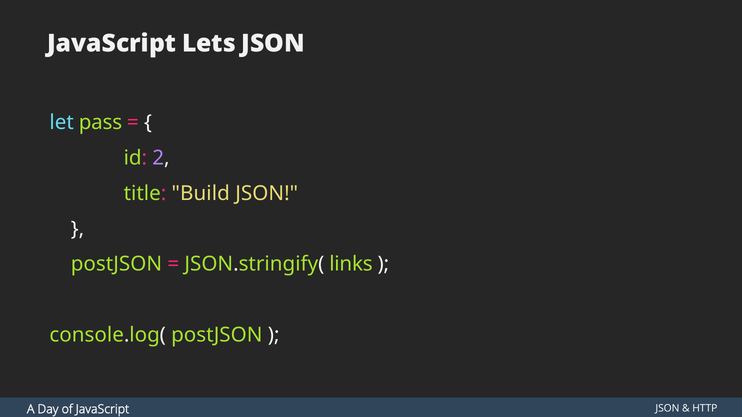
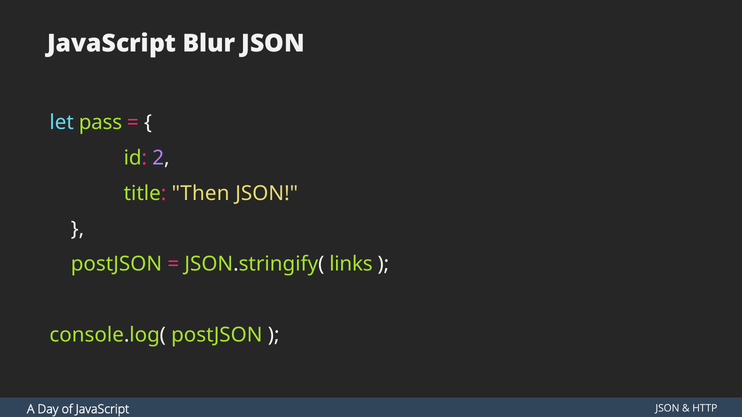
Lets: Lets -> Blur (209, 44)
Build: Build -> Then (201, 194)
